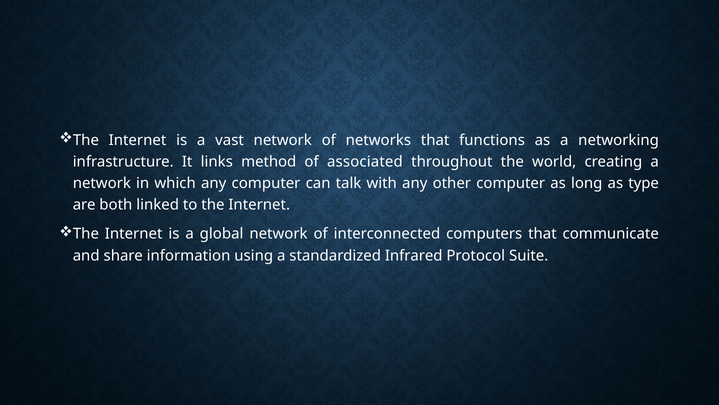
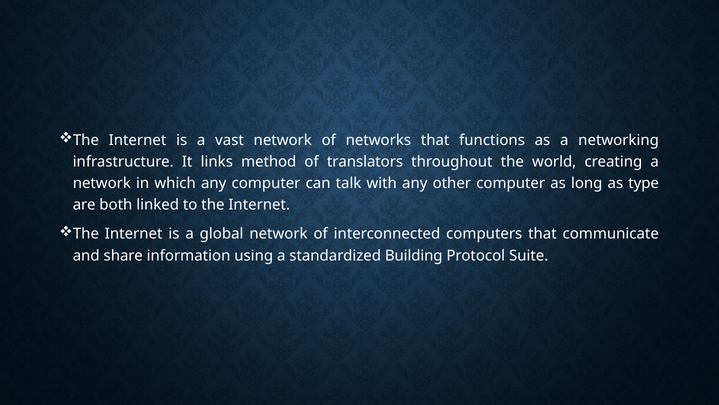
associated: associated -> translators (365, 161)
Infrared: Infrared -> Building (414, 255)
